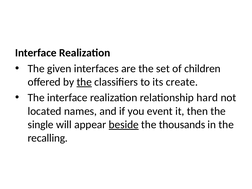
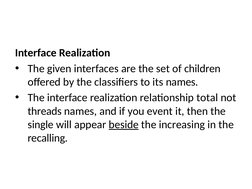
the underline: present -> none (84, 82)
its create: create -> names (182, 82)
hard: hard -> total (207, 98)
located: located -> threads (45, 111)
thousands: thousands -> increasing (182, 125)
